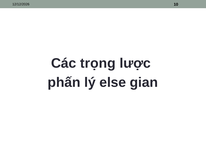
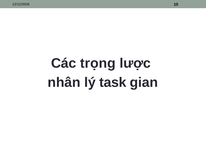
phấn: phấn -> nhân (64, 83)
else: else -> task (113, 83)
